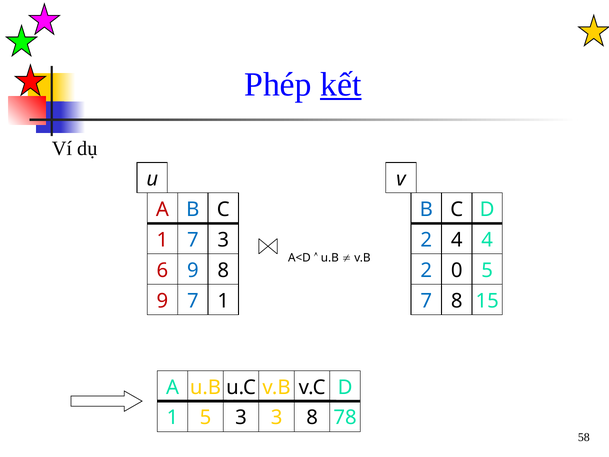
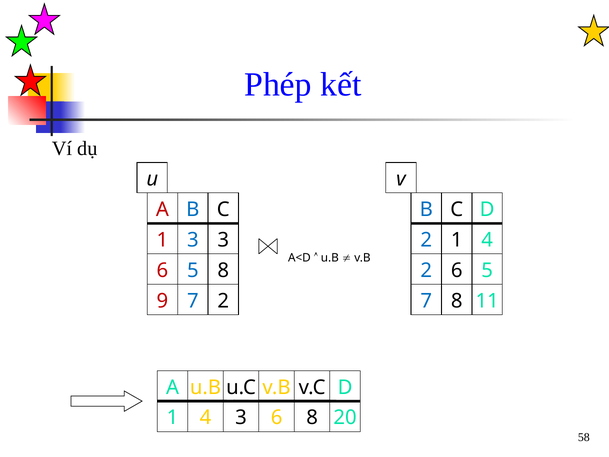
kết underline: present -> none (341, 85)
1 7: 7 -> 3 (193, 240)
2 4: 4 -> 1 (457, 240)
6 9: 9 -> 5 (193, 270)
2 0: 0 -> 6 (457, 270)
7 1: 1 -> 2 (223, 301)
15: 15 -> 11 (487, 301)
1 5: 5 -> 4 (206, 418)
3: 3 -> 6 (277, 418)
78: 78 -> 20 (345, 418)
